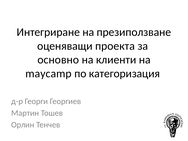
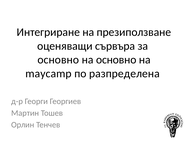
проекта: проекта -> сървъра (115, 46)
на клиенти: клиенти -> основно (116, 60)
категоризация: категоризация -> разпределена (124, 73)
